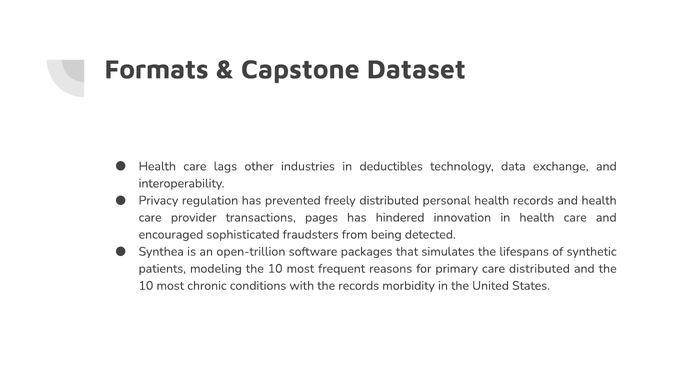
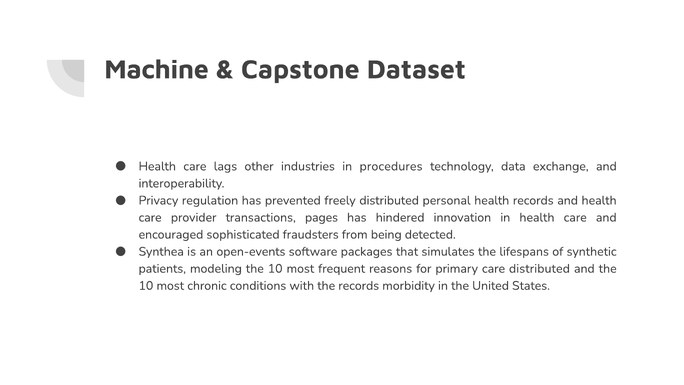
Formats: Formats -> Machine (157, 69)
deductibles: deductibles -> procedures (391, 166)
open-trillion: open-trillion -> open-events (251, 251)
